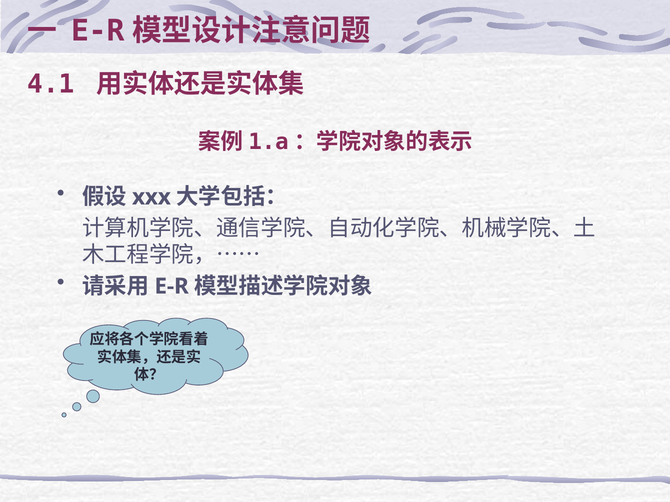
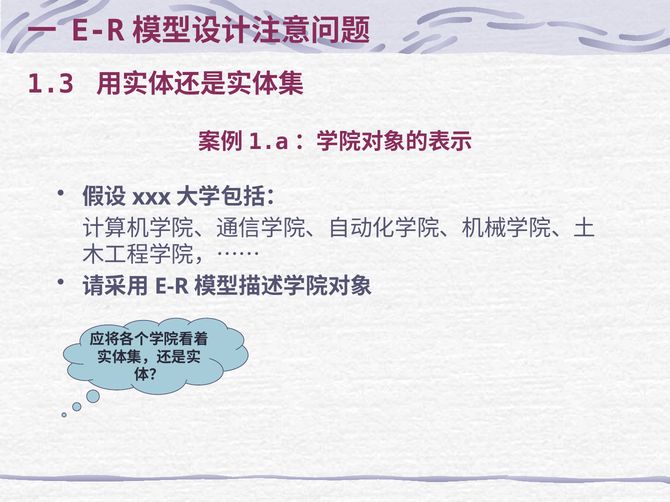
4.1: 4.1 -> 1.3 (51, 84)
